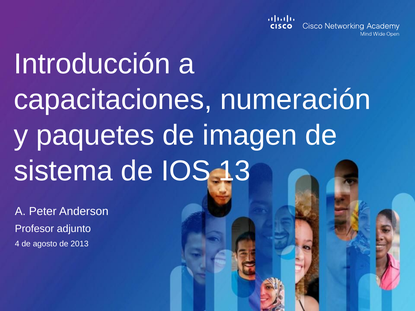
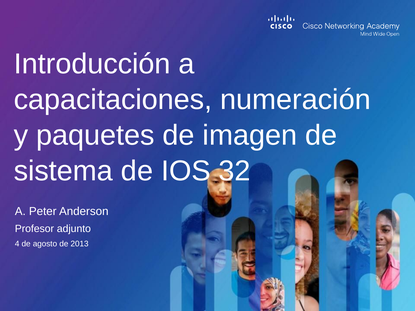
13: 13 -> 32 (235, 171)
